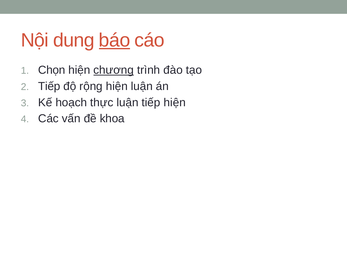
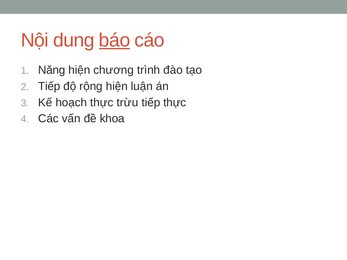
Chọn: Chọn -> Năng (52, 70)
chương underline: present -> none (114, 70)
thực luận: luận -> trừu (127, 103)
tiếp hiện: hiện -> thực (175, 103)
